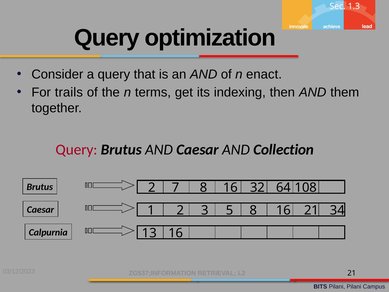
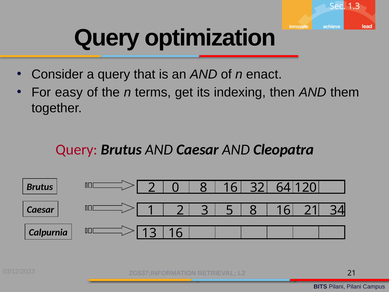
trails: trails -> easy (69, 92)
Collection: Collection -> Cleopatra (284, 150)
7: 7 -> 0 (176, 188)
108: 108 -> 120 (306, 188)
